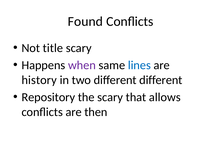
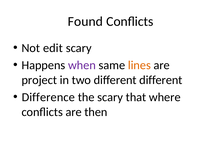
title: title -> edit (53, 48)
lines colour: blue -> orange (139, 65)
history: history -> project (39, 80)
Repository: Repository -> Difference (48, 97)
allows: allows -> where (165, 97)
